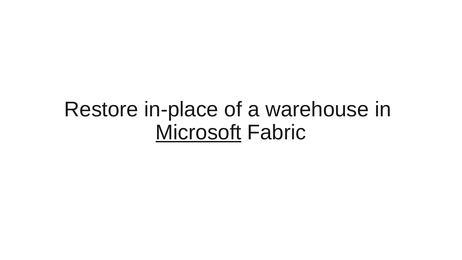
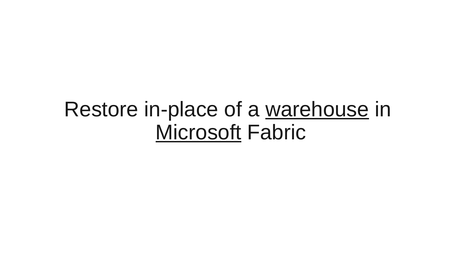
warehouse underline: none -> present (317, 110)
